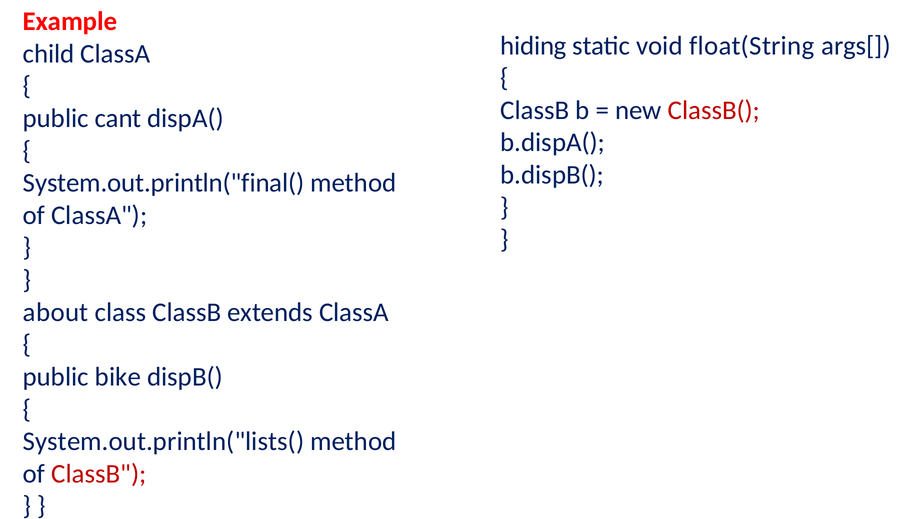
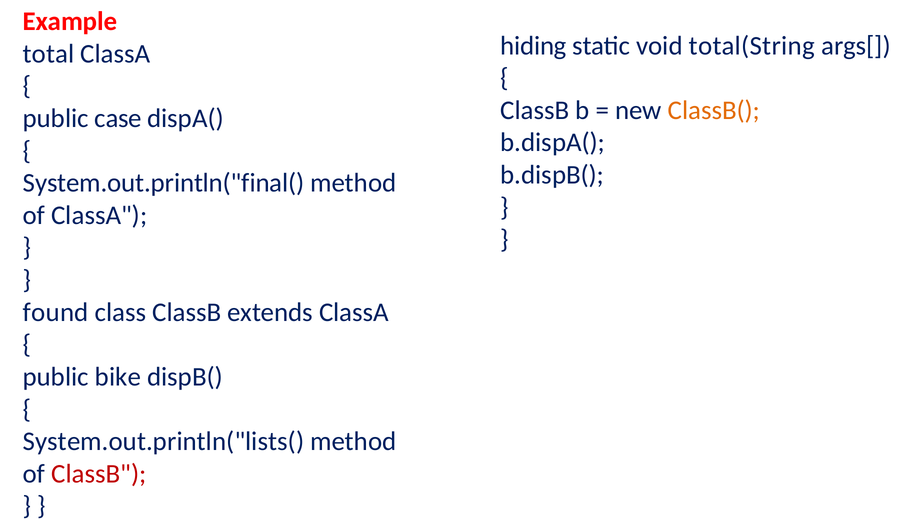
float(String: float(String -> total(String (752, 46)
child: child -> total (49, 54)
ClassB( colour: red -> orange (714, 110)
cant: cant -> case (118, 118)
about: about -> found (56, 312)
